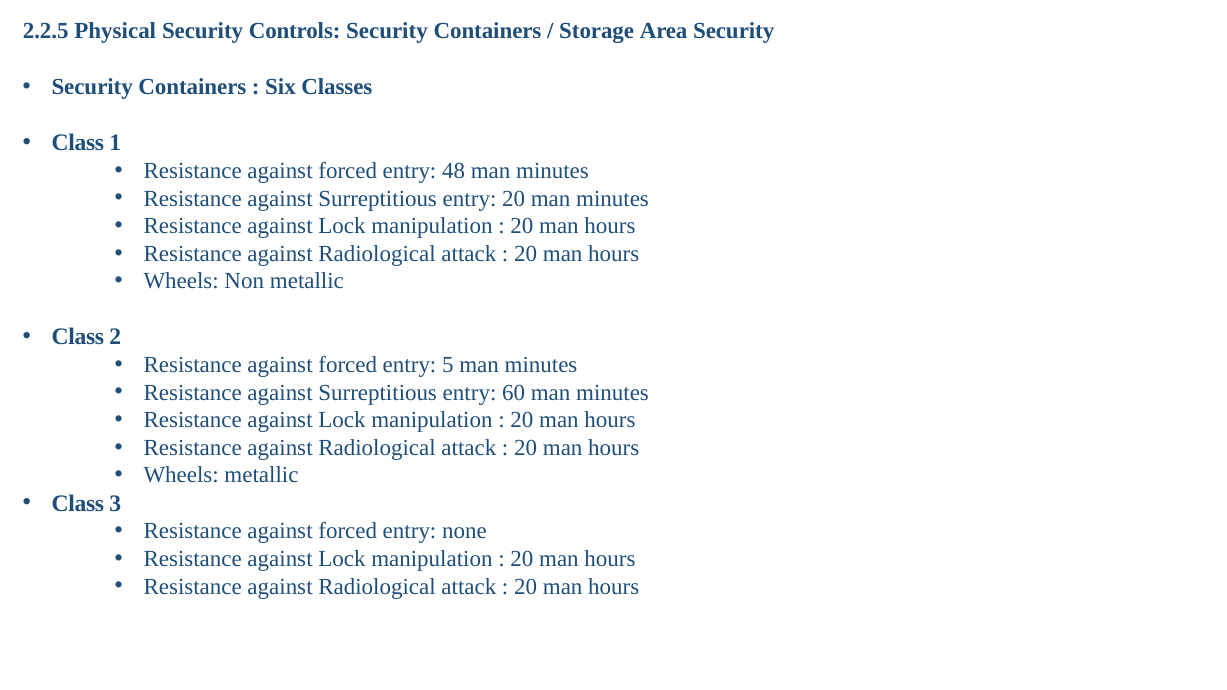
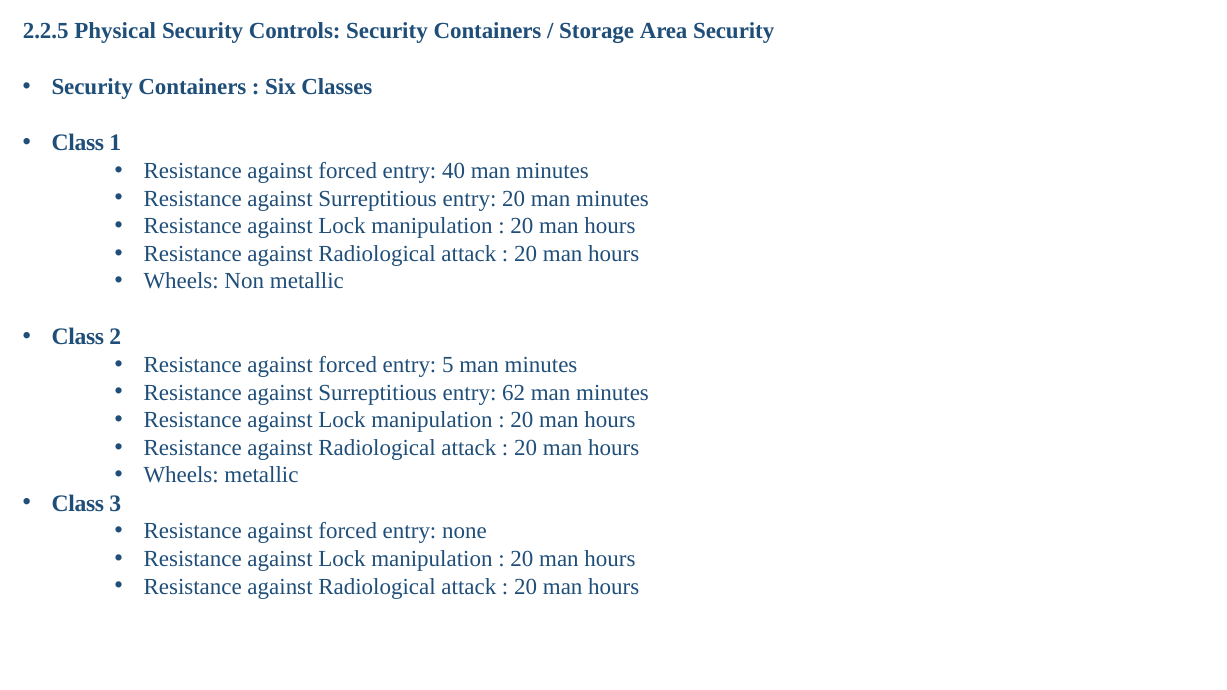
48: 48 -> 40 (454, 171)
60: 60 -> 62 (514, 393)
